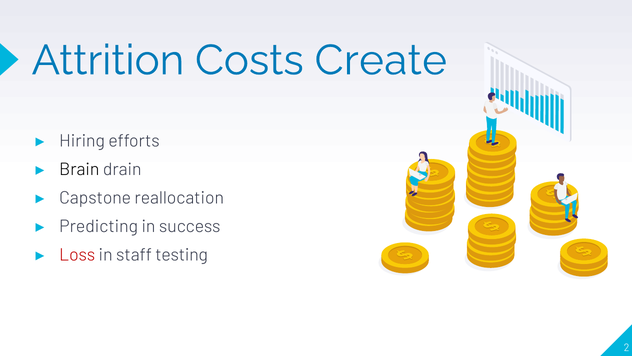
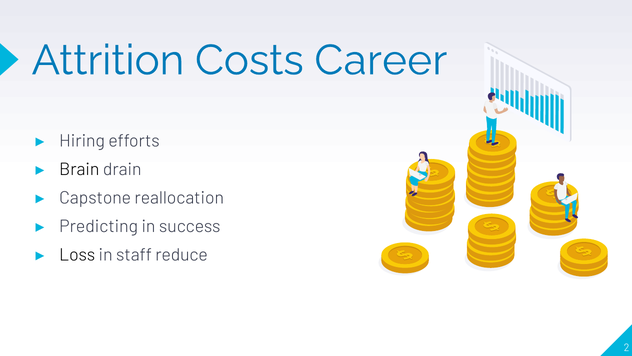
Create: Create -> Career (381, 60)
Loss colour: red -> black (77, 255)
testing: testing -> reduce (182, 255)
